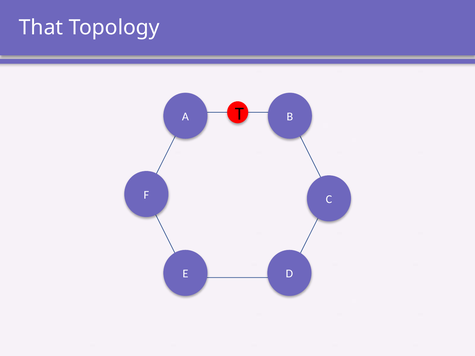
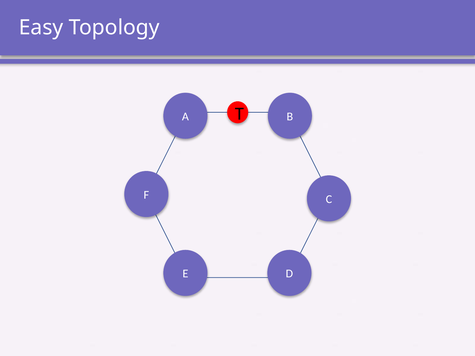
That: That -> Easy (41, 28)
